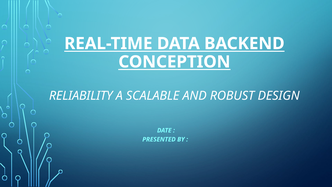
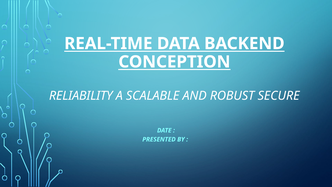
DESIGN: DESIGN -> SECURE (279, 96)
